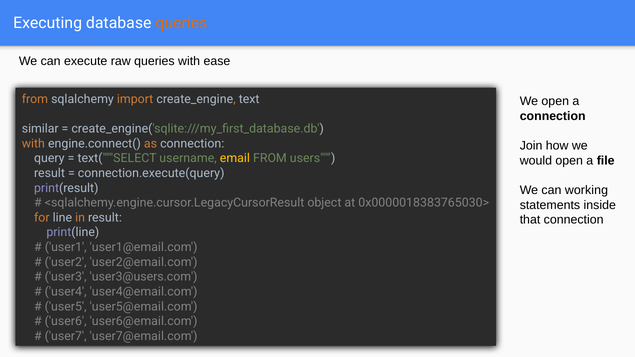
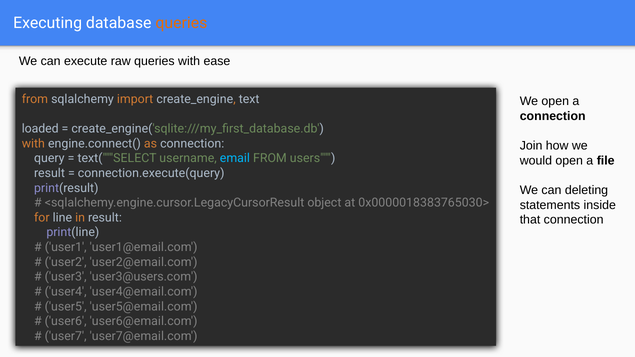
similar: similar -> loaded (40, 129)
email colour: yellow -> light blue (235, 158)
working: working -> deleting (587, 190)
